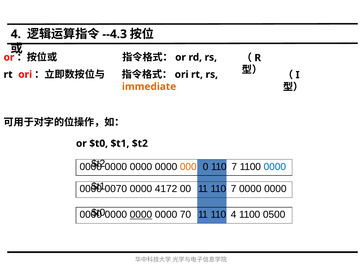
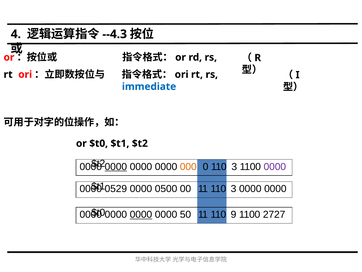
immediate colour: orange -> blue (149, 86)
0000 underline: none -> present (116, 166)
0 110 7: 7 -> 3 (234, 166)
0000 colour: blue -> purple (275, 166)
0070: 0070 -> 0529 (116, 189)
4172: 4172 -> 0500 (166, 189)
11 110 7: 7 -> 3 (234, 189)
70: 70 -> 50 (185, 214)
110 4: 4 -> 9 (234, 214)
0500: 0500 -> 2727 (274, 214)
